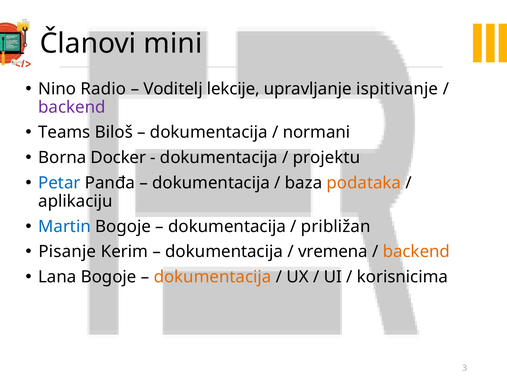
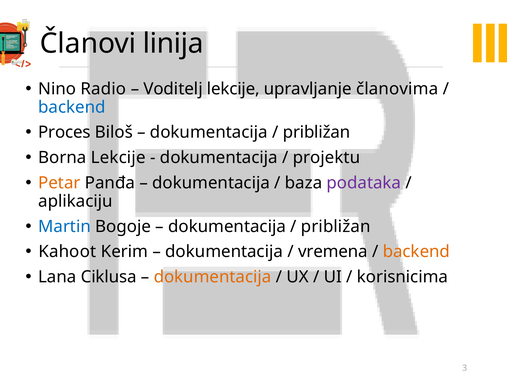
mini: mini -> linija (173, 43)
ispitivanje: ispitivanje -> članovima (397, 89)
backend colour: purple -> blue (72, 107)
Teams: Teams -> Proces (64, 132)
normani: normani -> približan (317, 132)
Borna Docker: Docker -> Lekcije (118, 158)
Petar colour: blue -> orange (59, 183)
podataka colour: orange -> purple (364, 183)
Pisanje: Pisanje -> Kahoot (67, 252)
Lana Bogoje: Bogoje -> Ciklusa (109, 277)
